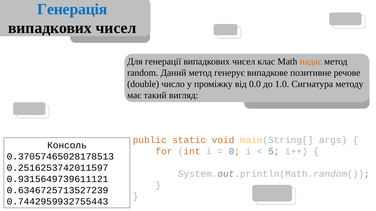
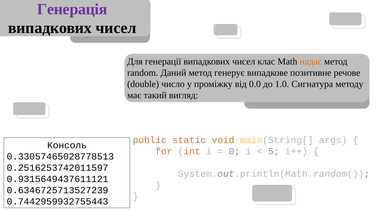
Генерація colour: blue -> purple (72, 9)
0.37057465028178513: 0.37057465028178513 -> 0.33057465028778513 (60, 157)
0.9315649739611121: 0.9315649739611121 -> 0.9315649437611121 (58, 180)
